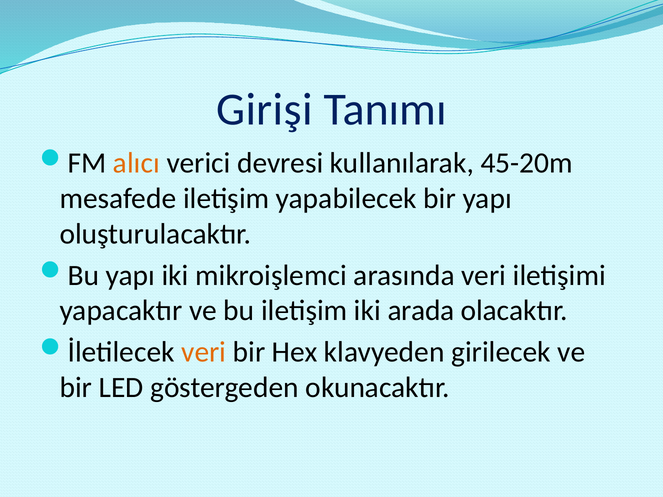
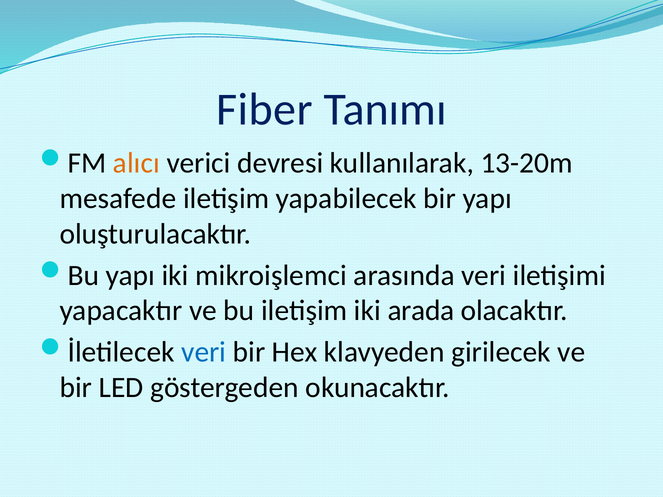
Girişi: Girişi -> Fiber (264, 109)
45-20m: 45-20m -> 13-20m (527, 163)
veri colour: orange -> blue (204, 352)
